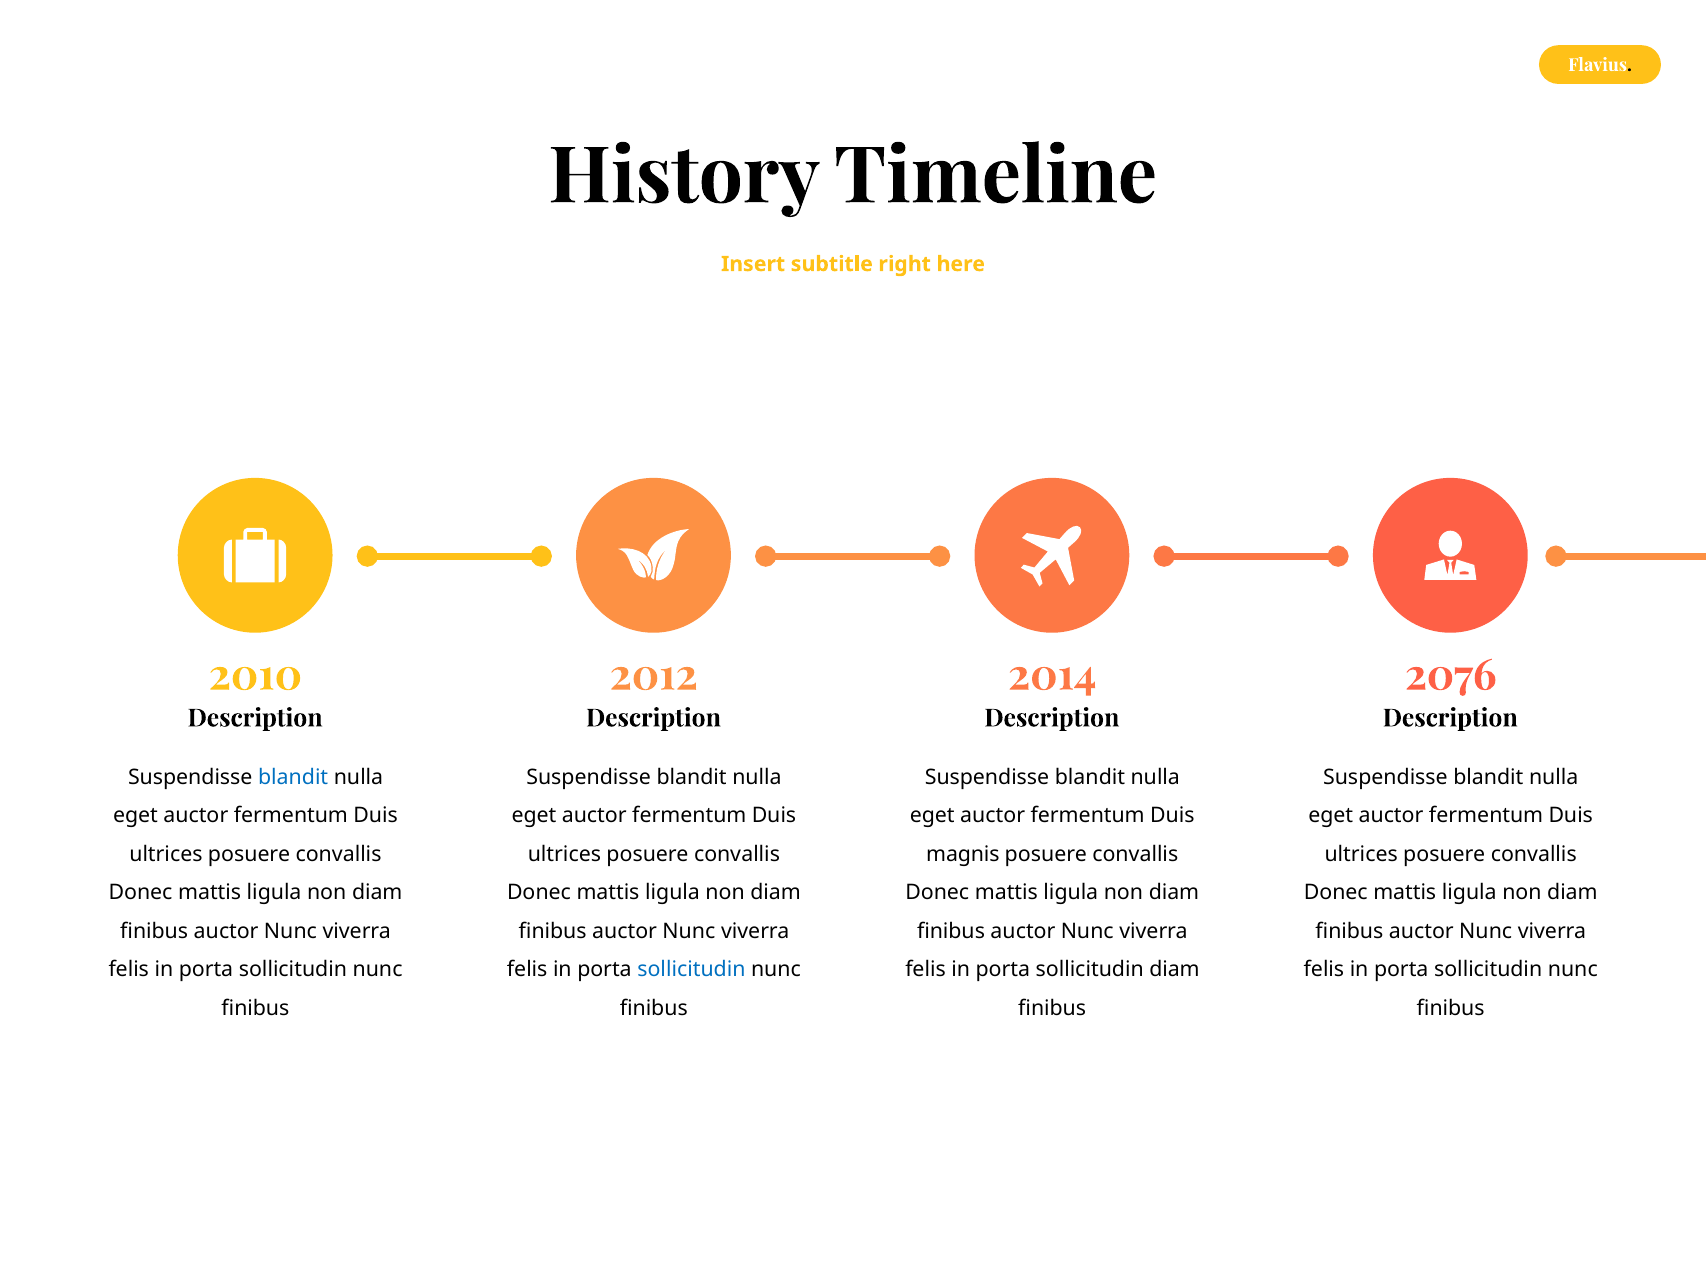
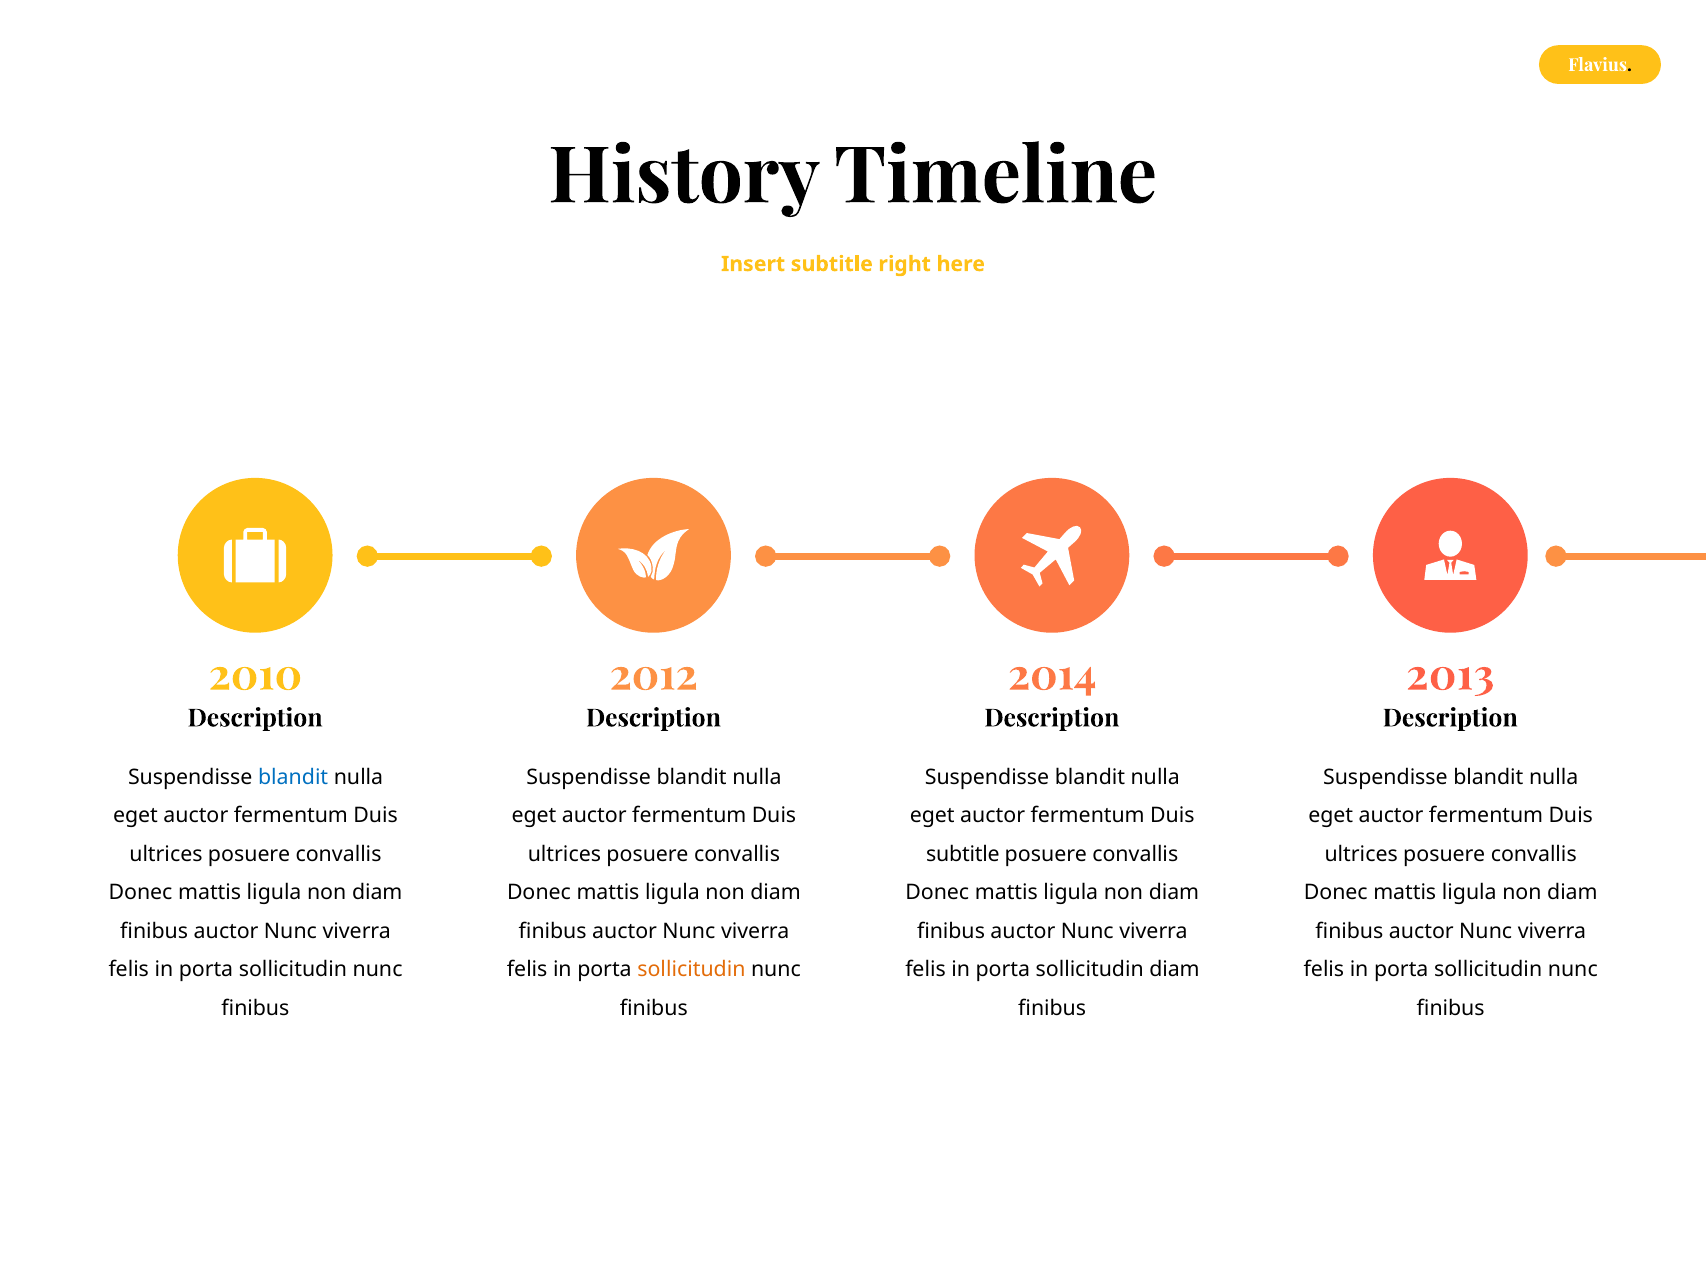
2076: 2076 -> 2013 (1450, 675)
magnis: magnis -> subtitle (963, 854)
sollicitudin colour: blue -> orange (691, 969)
